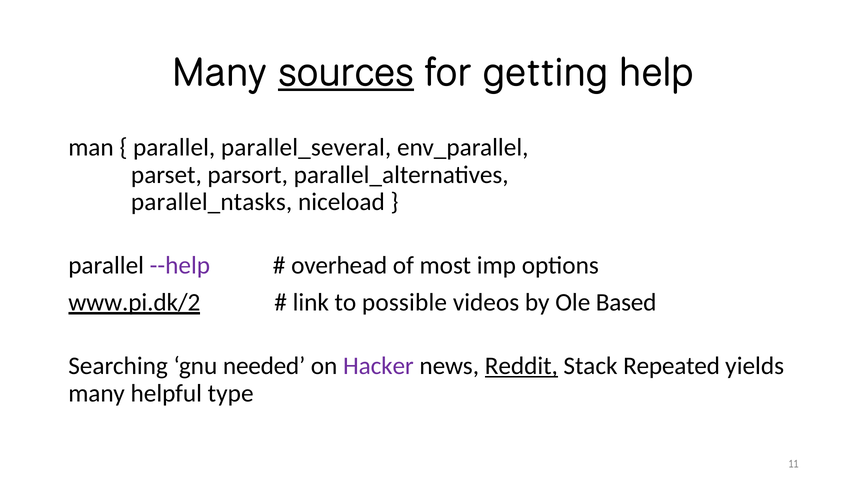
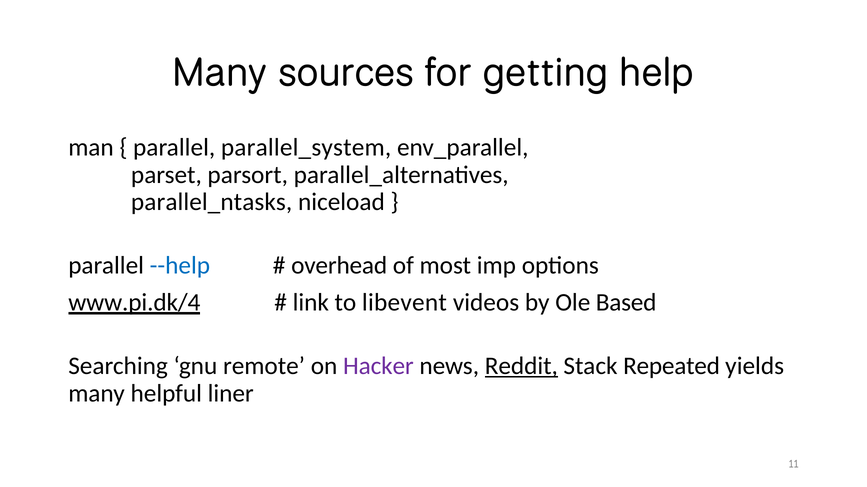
sources underline: present -> none (346, 73)
parallel_several: parallel_several -> parallel_system (306, 148)
--help colour: purple -> blue (180, 266)
www.pi.dk/2: www.pi.dk/2 -> www.pi.dk/4 (134, 303)
possible: possible -> libevent (404, 303)
needed: needed -> remote (264, 366)
type: type -> liner (231, 394)
